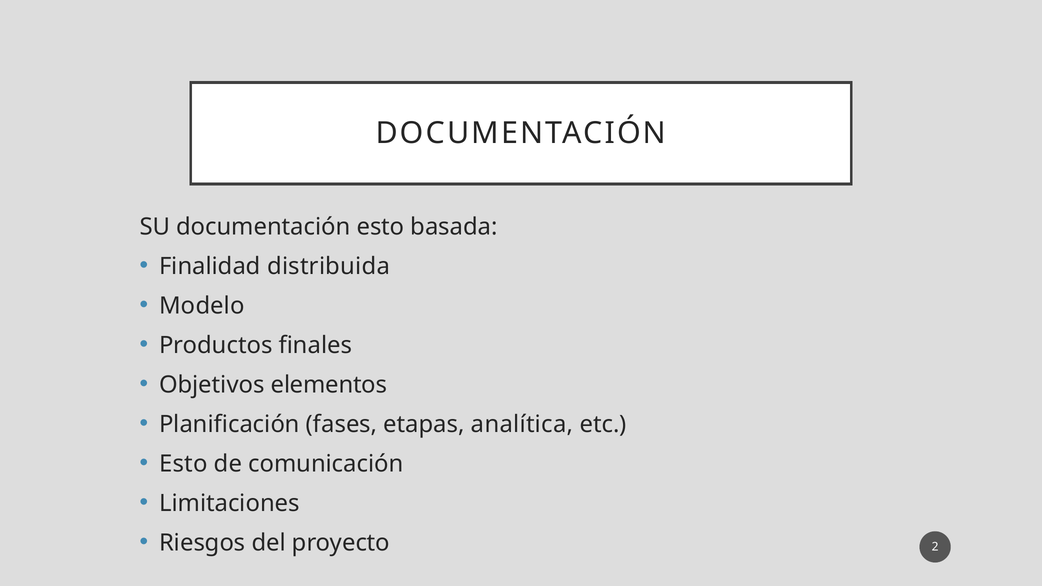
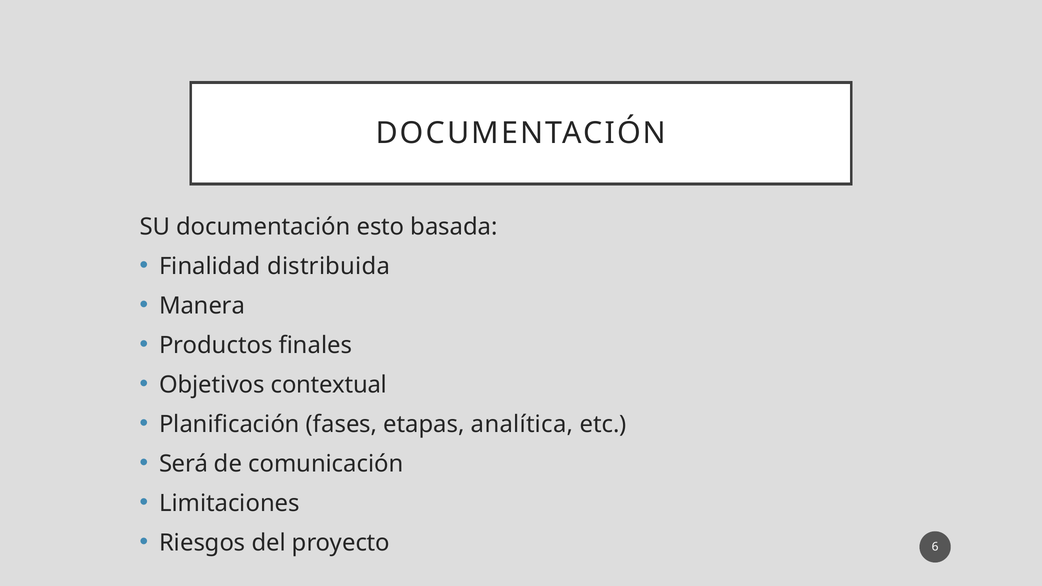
Modelo: Modelo -> Manera (202, 306)
elementos: elementos -> contextual (329, 385)
Esto: Esto -> Será (184, 464)
2: 2 -> 6 (935, 547)
